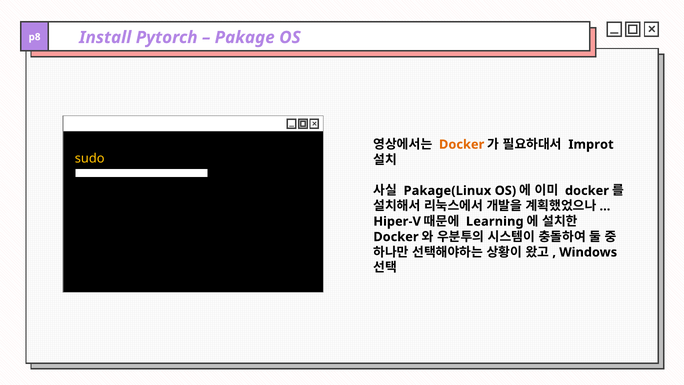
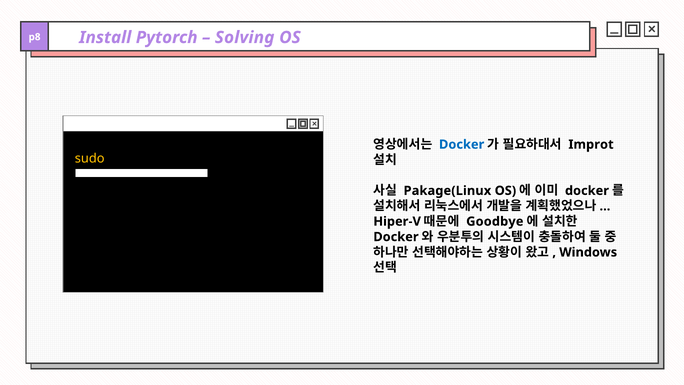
Pakage: Pakage -> Solving (245, 37)
Docker colour: orange -> blue (462, 144)
Learning: Learning -> Goodbye (495, 221)
